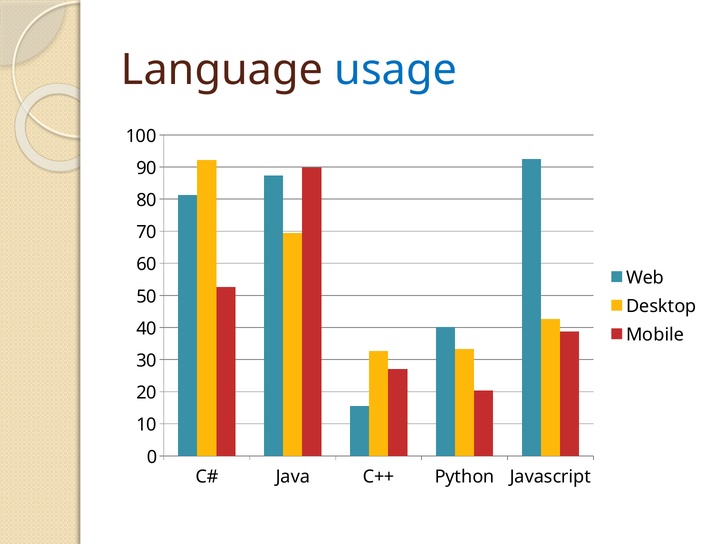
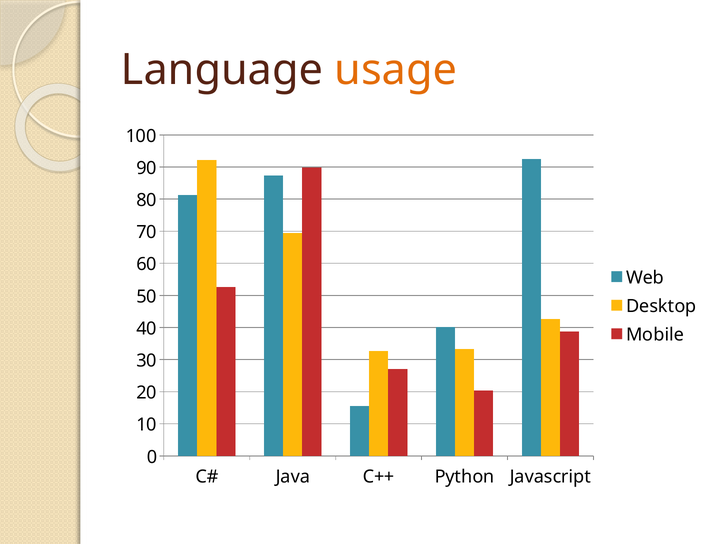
usage colour: blue -> orange (396, 70)
